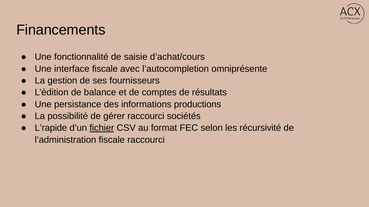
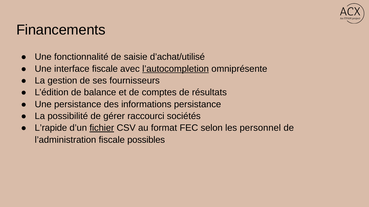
d’achat/cours: d’achat/cours -> d’achat/utilisé (177, 57)
l’autocompletion underline: none -> present (176, 69)
informations productions: productions -> persistance (198, 105)
récursivité: récursivité -> personnel (260, 128)
fiscale raccourci: raccourci -> possibles (146, 140)
